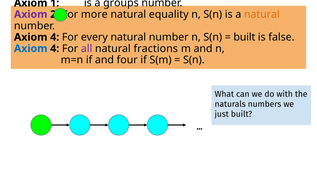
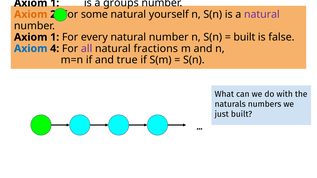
Axiom colour: purple -> orange (31, 14)
more: more -> some (94, 14)
equality: equality -> yourself (169, 14)
natural colour: orange -> purple (262, 14)
4: 4 -> 1 (55, 37)
four: four -> true (127, 60)
